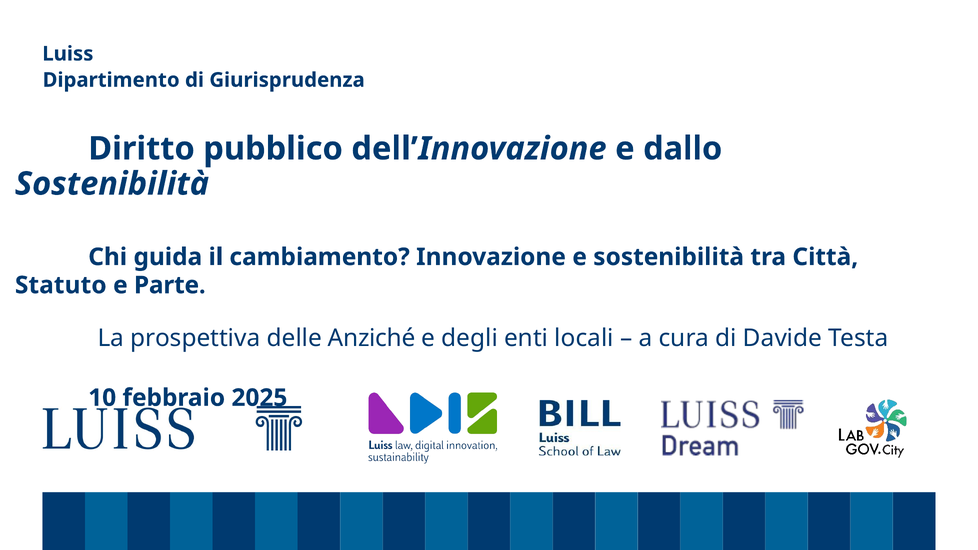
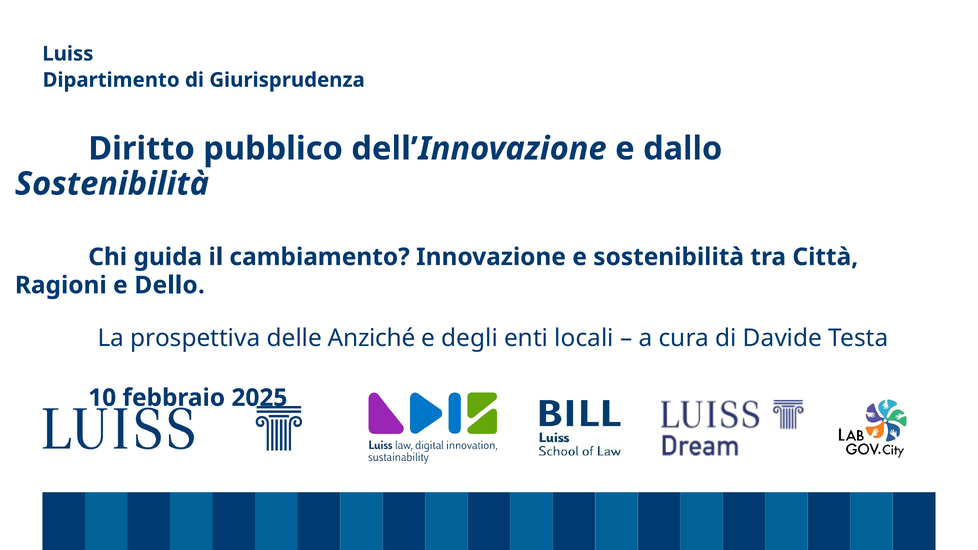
Statuto: Statuto -> Ragioni (61, 285)
Parte: Parte -> Dello (170, 285)
